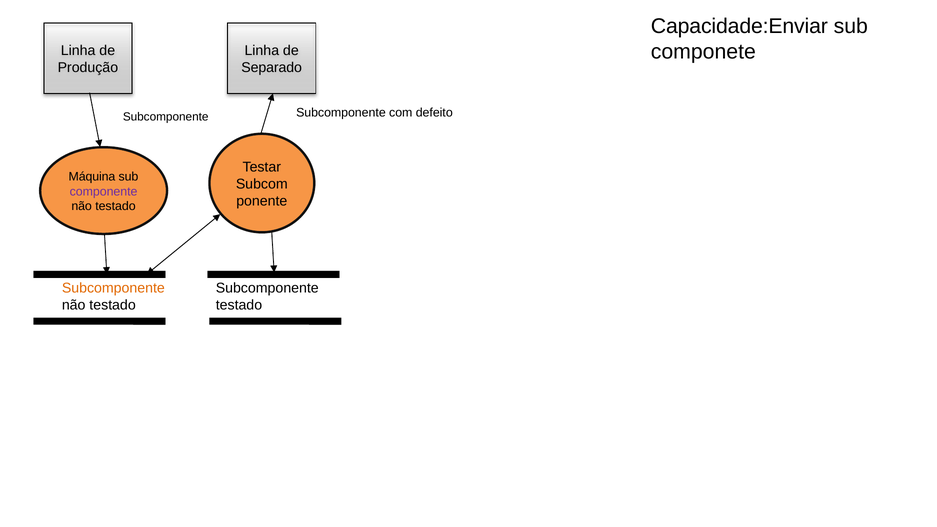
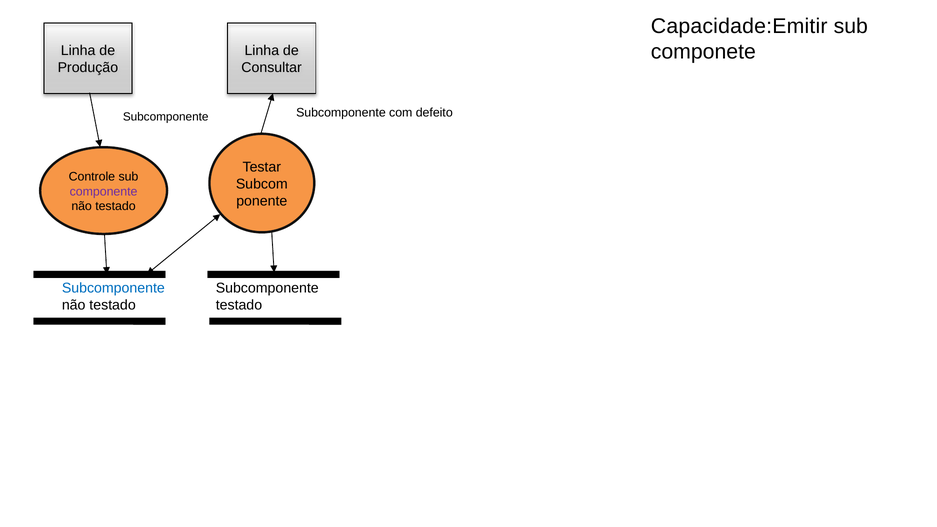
Capacidade:Enviar: Capacidade:Enviar -> Capacidade:Emitir (739, 26)
Separado: Separado -> Consultar (272, 68)
Máquina: Máquina -> Controle (92, 177)
Subcomponente colour: orange -> blue (113, 288)
